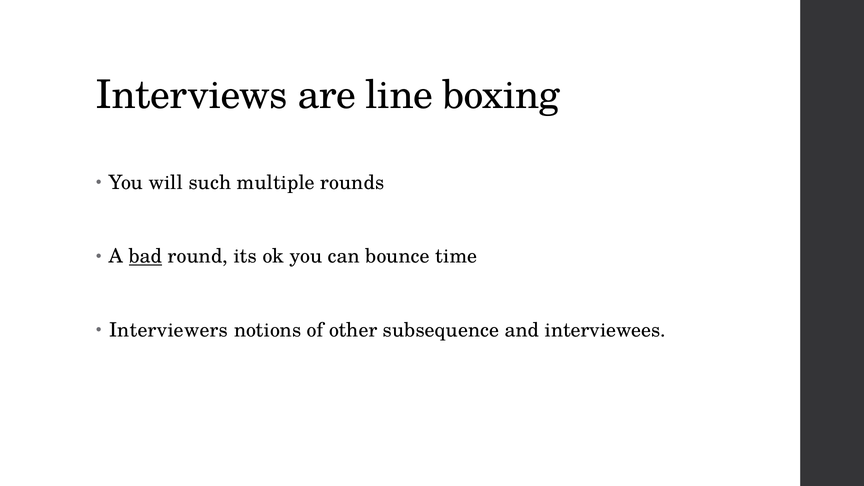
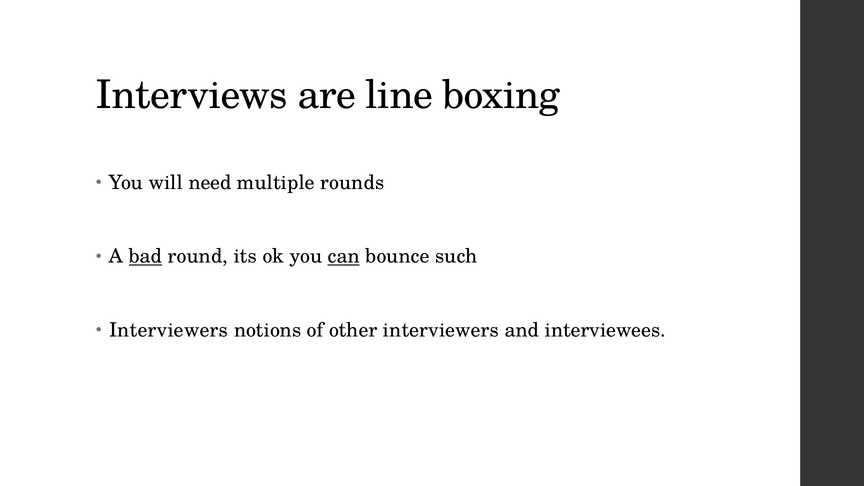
such: such -> need (210, 182)
can underline: none -> present (344, 256)
time: time -> such (456, 256)
other subsequence: subsequence -> interviewers (441, 330)
